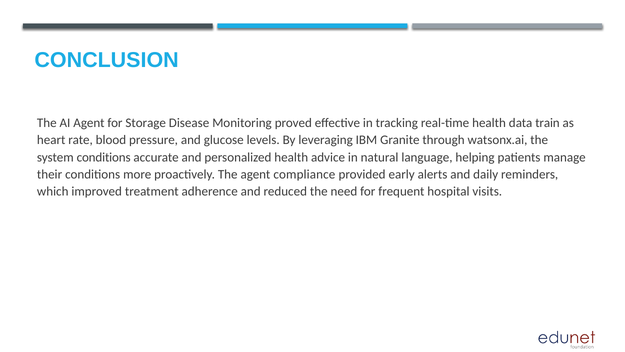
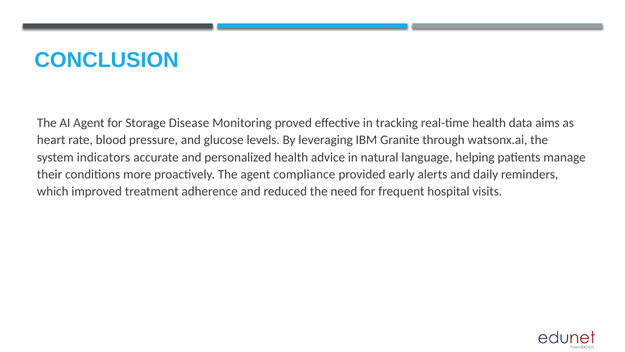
train: train -> aims (547, 123)
system conditions: conditions -> indicators (104, 157)
